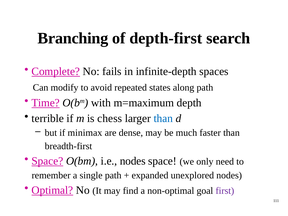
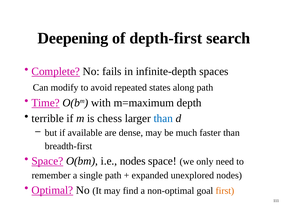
Branching: Branching -> Deepening (73, 38)
minimax: minimax -> available (85, 133)
first colour: purple -> orange (225, 191)
